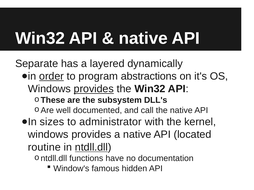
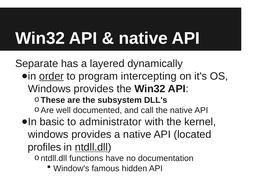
abstractions: abstractions -> intercepting (149, 76)
provides underline: present -> none (94, 89)
sizes: sizes -> basic (52, 122)
routine: routine -> profiles (44, 148)
